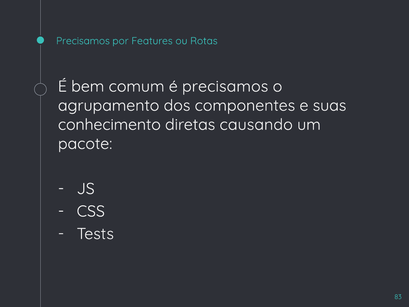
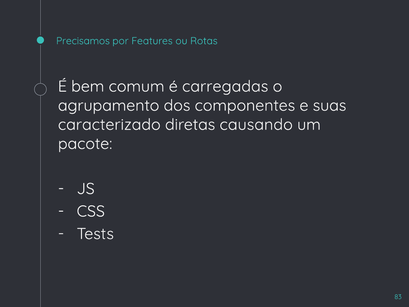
é precisamos: precisamos -> carregadas (225, 86)
conhecimento: conhecimento -> caracterizado (109, 125)
